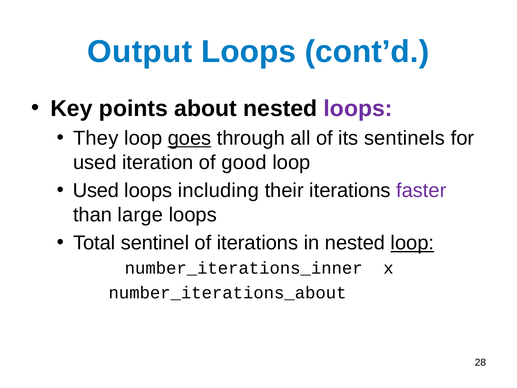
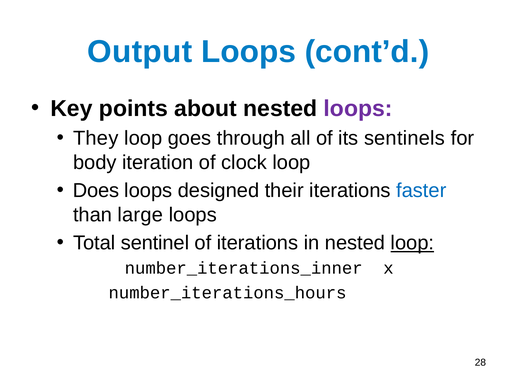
goes underline: present -> none (190, 138)
used: used -> body (95, 162)
good: good -> clock (244, 162)
Used: Used -> Does (96, 190)
including: including -> designed (219, 190)
faster colour: purple -> blue (421, 190)
number_iterations_about: number_iterations_about -> number_iterations_hours (228, 293)
